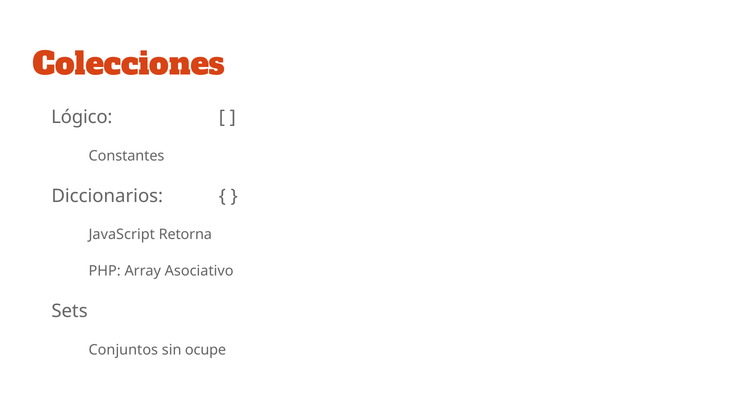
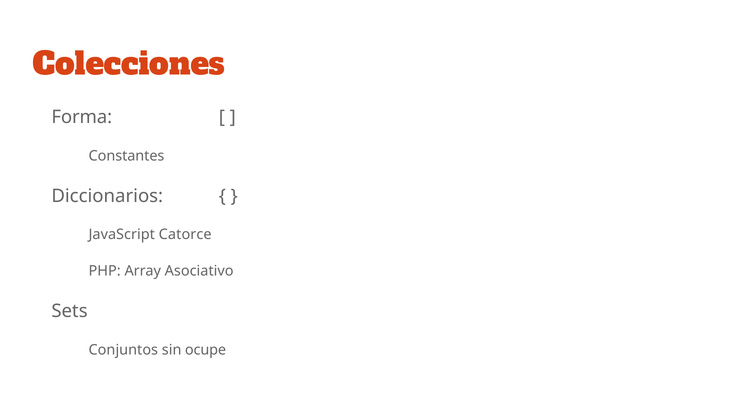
Lógico: Lógico -> Forma (82, 117)
Retorna: Retorna -> Catorce (185, 234)
